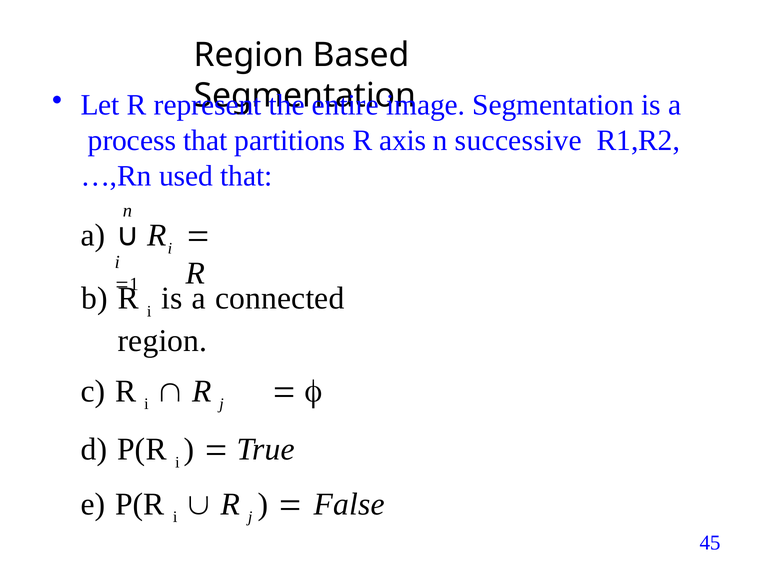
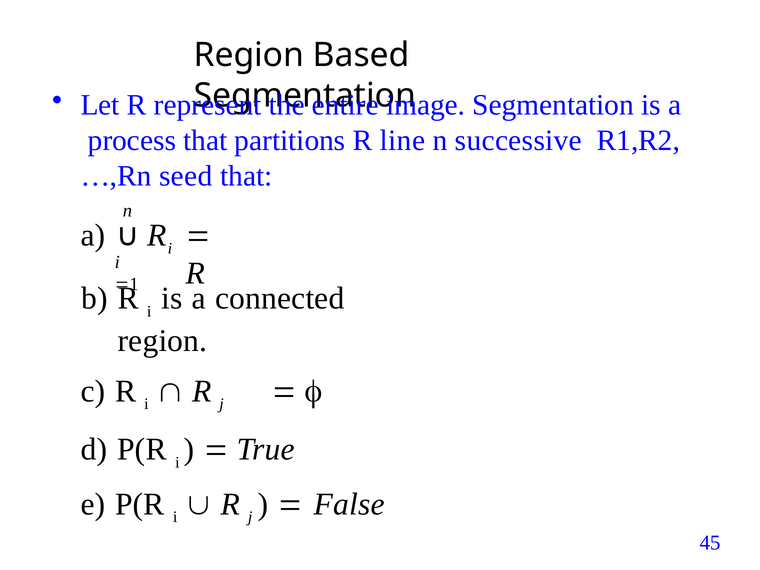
axis: axis -> line (403, 141)
used: used -> seed (186, 176)
